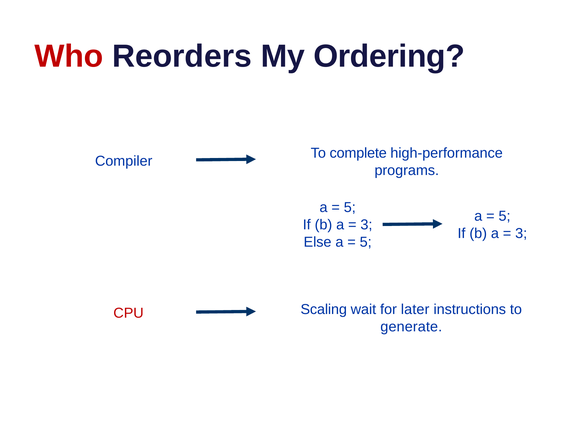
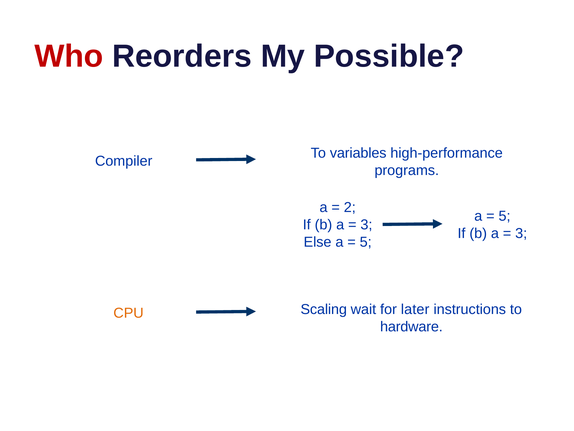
Ordering: Ordering -> Possible (389, 56)
complete: complete -> variables (358, 153)
5: 5 -> 2 (350, 207)
CPU colour: red -> orange (129, 313)
generate: generate -> hardware (411, 326)
